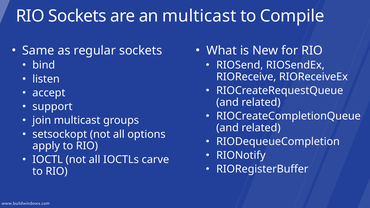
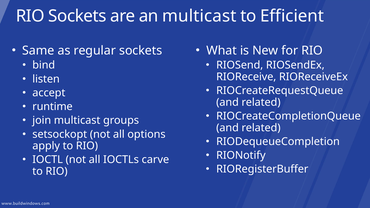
Compile: Compile -> Efficient (292, 16)
support: support -> runtime (52, 107)
